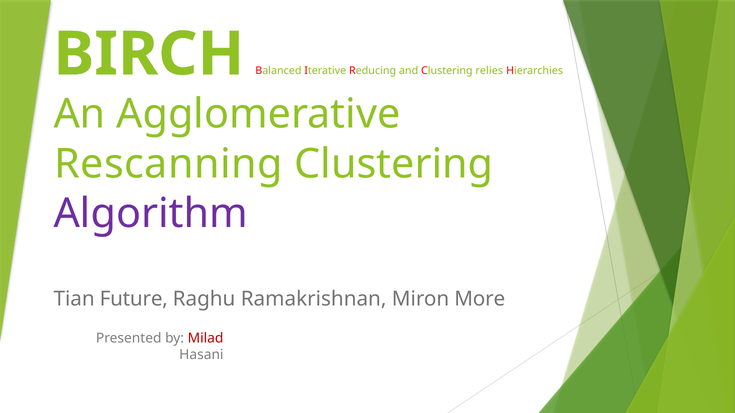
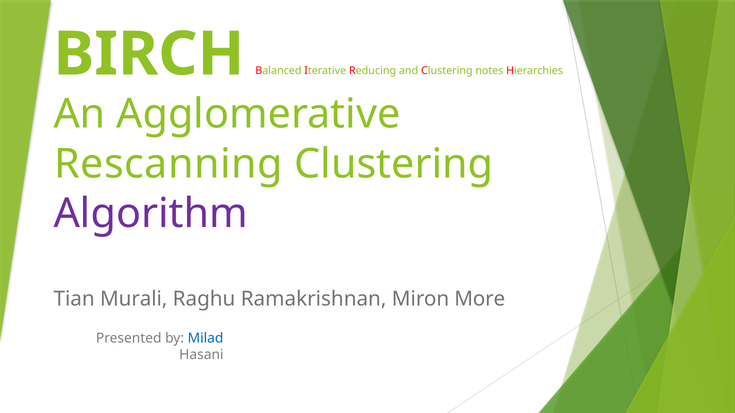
relies: relies -> notes (489, 71)
Future: Future -> Murali (134, 299)
Milad colour: red -> blue (206, 339)
